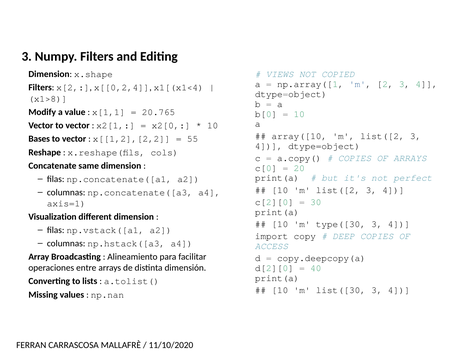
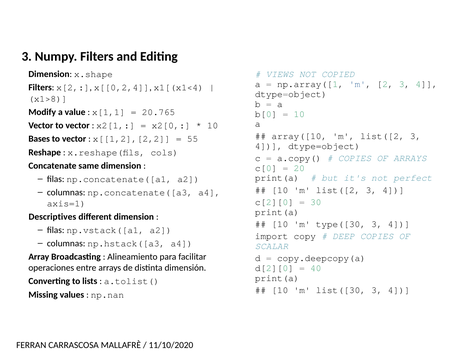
Visualization: Visualization -> Descriptives (52, 217)
ACCESS: ACCESS -> SCALAR (272, 246)
